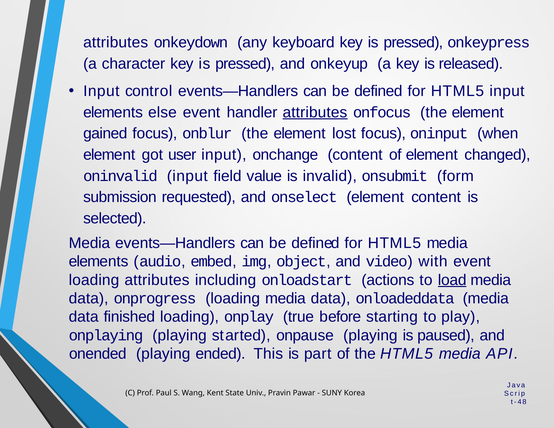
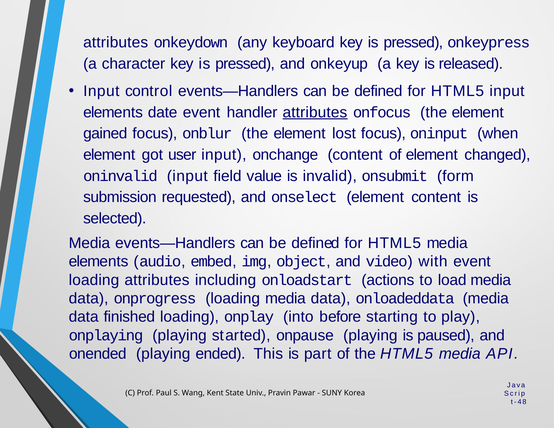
else: else -> date (163, 112)
load underline: present -> none (452, 280)
true: true -> into (298, 317)
